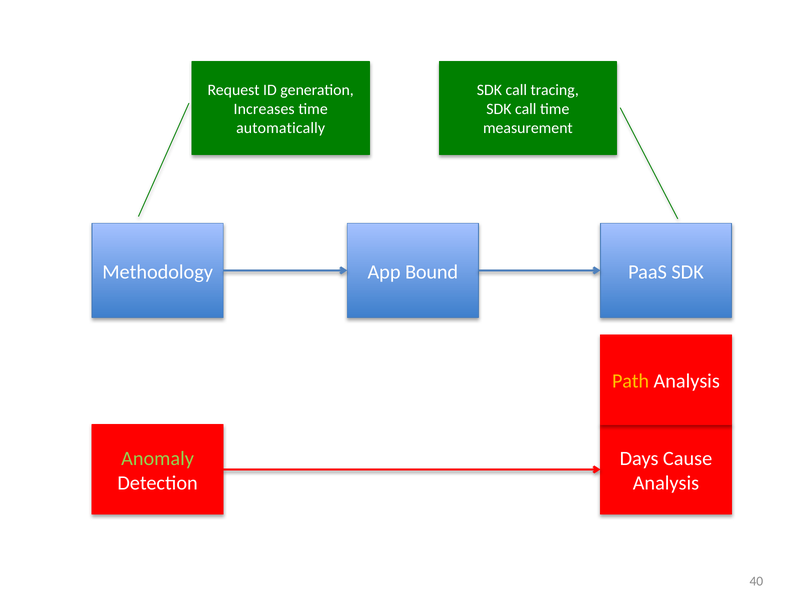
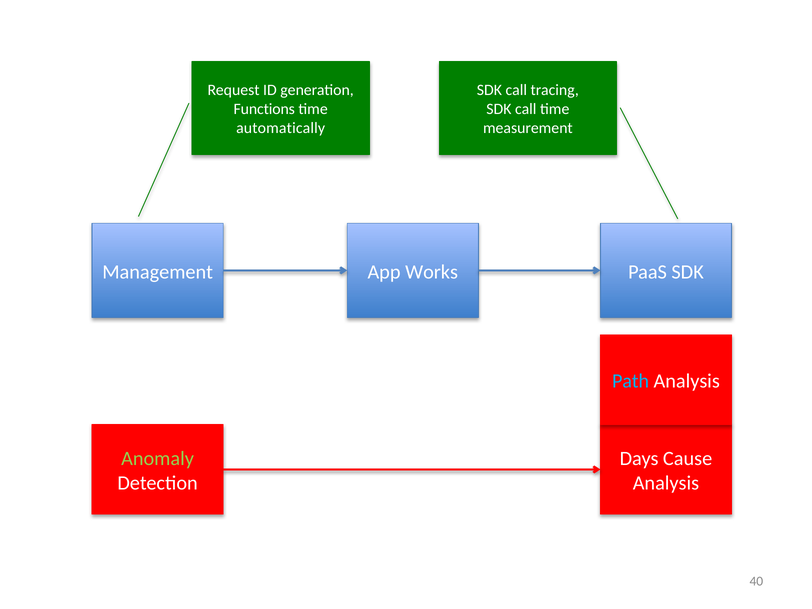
Increases: Increases -> Functions (264, 109)
Methodology: Methodology -> Management (158, 272)
Bound: Bound -> Works (432, 272)
Path colour: yellow -> light blue (631, 381)
